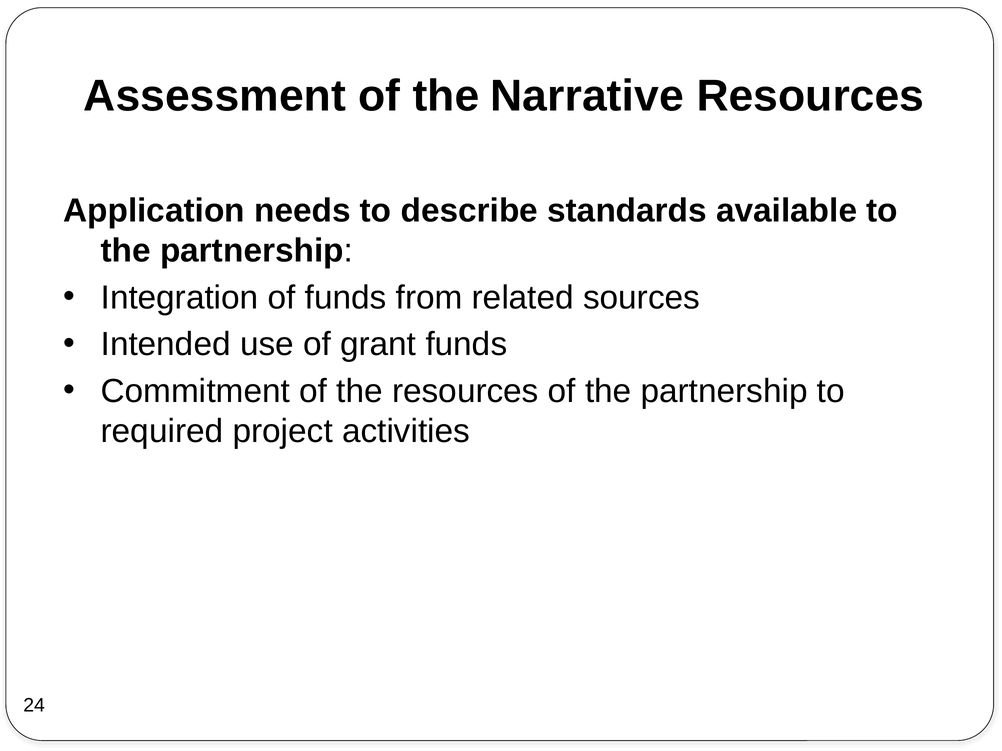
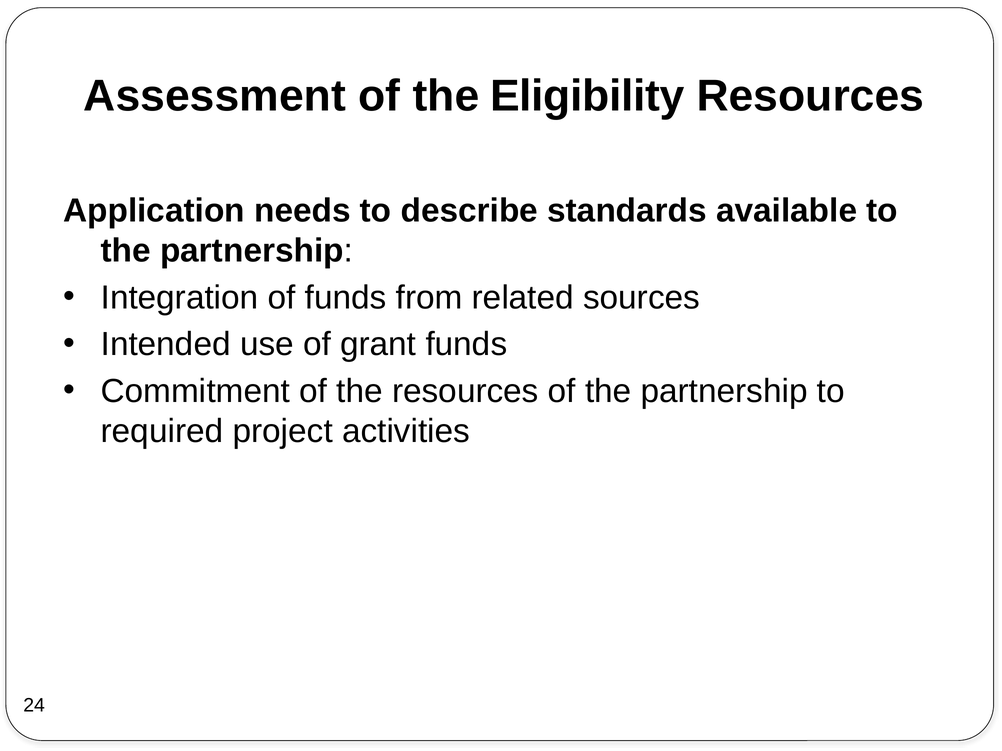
Narrative: Narrative -> Eligibility (587, 96)
